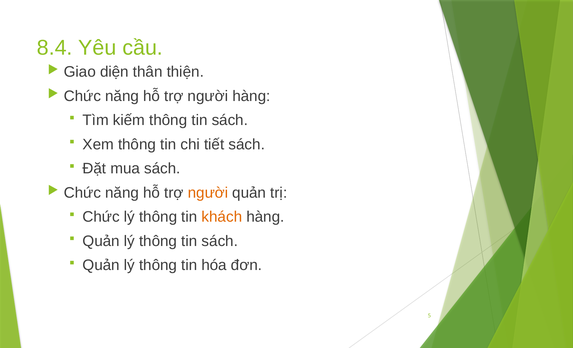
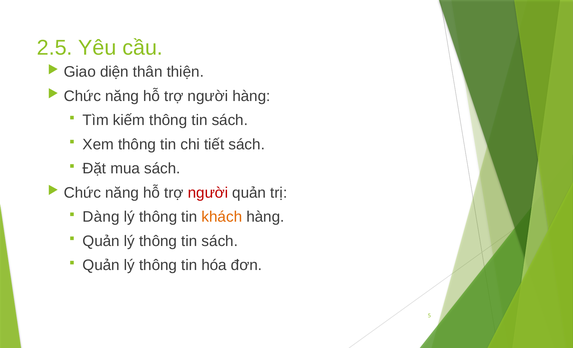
8.4: 8.4 -> 2.5 (55, 48)
người colour: orange -> red (208, 193)
Chức: Chức -> Dàng (101, 217)
